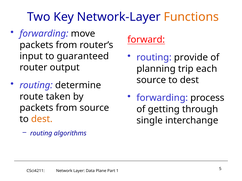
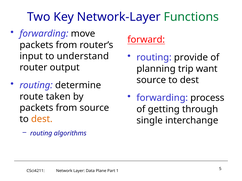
Functions colour: orange -> green (191, 17)
guaranteed: guaranteed -> understand (83, 56)
each: each -> want (207, 69)
